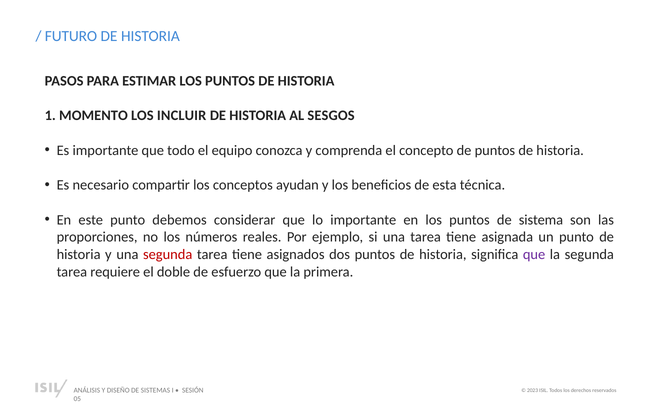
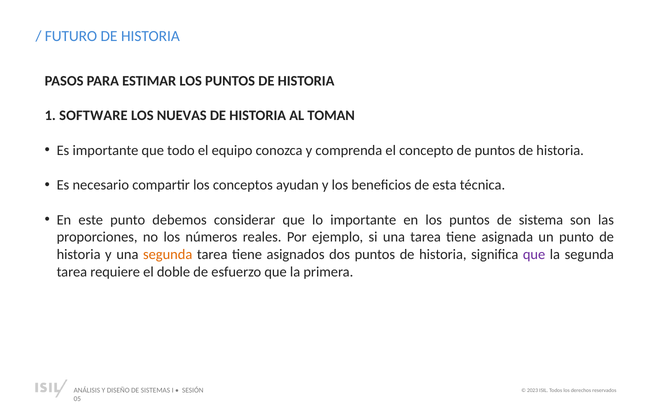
MOMENTO: MOMENTO -> SOFTWARE (93, 116)
INCLUIR: INCLUIR -> NUEVAS (182, 116)
SESGOS: SESGOS -> TOMAN (331, 116)
segunda colour: red -> orange (168, 254)
